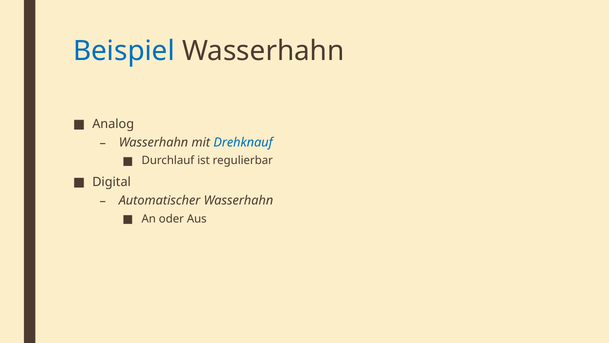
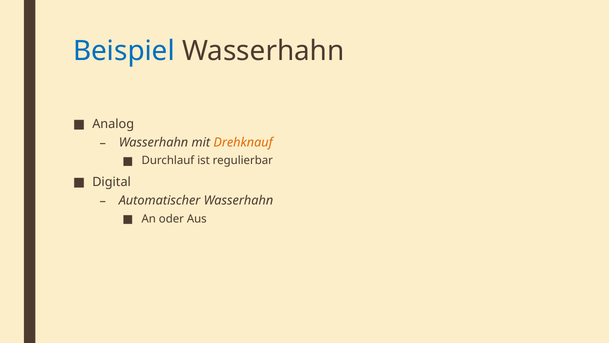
Drehknauf colour: blue -> orange (243, 142)
